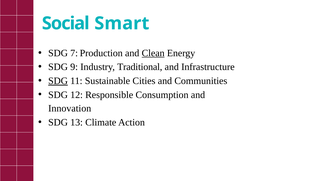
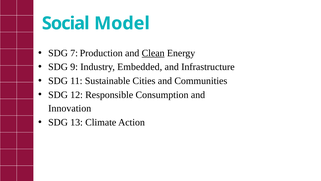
Smart: Smart -> Model (122, 23)
Traditional: Traditional -> Embedded (140, 67)
SDG underline: present -> none (58, 81)
